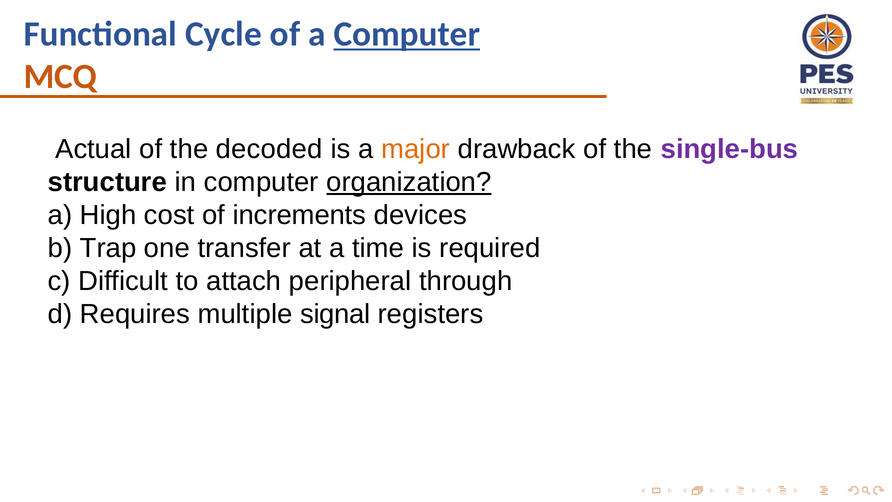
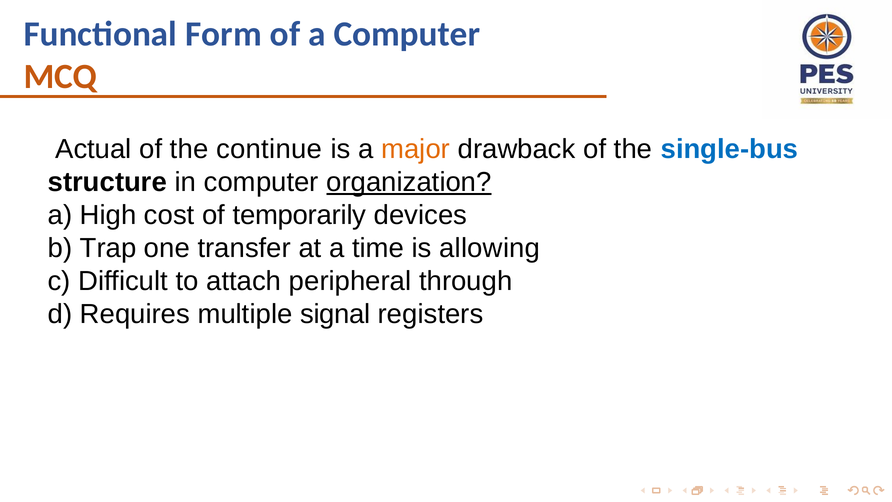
Cycle: Cycle -> Form (223, 34)
Computer underline: present -> none (407, 34)
decoded: decoded -> continue (269, 149)
single-bus colour: purple -> blue (729, 149)
increments: increments -> temporarily (299, 215)
required: required -> allowing (490, 248)
